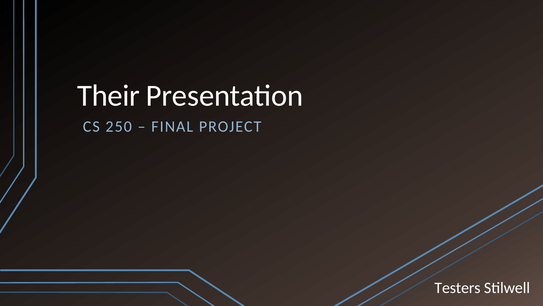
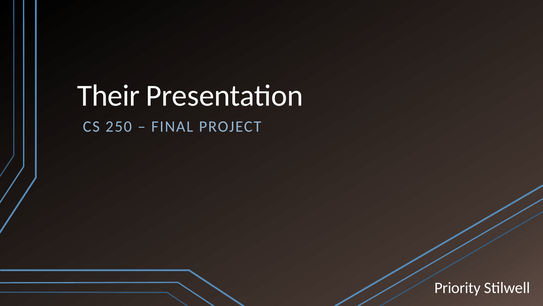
Testers: Testers -> Priority (457, 288)
